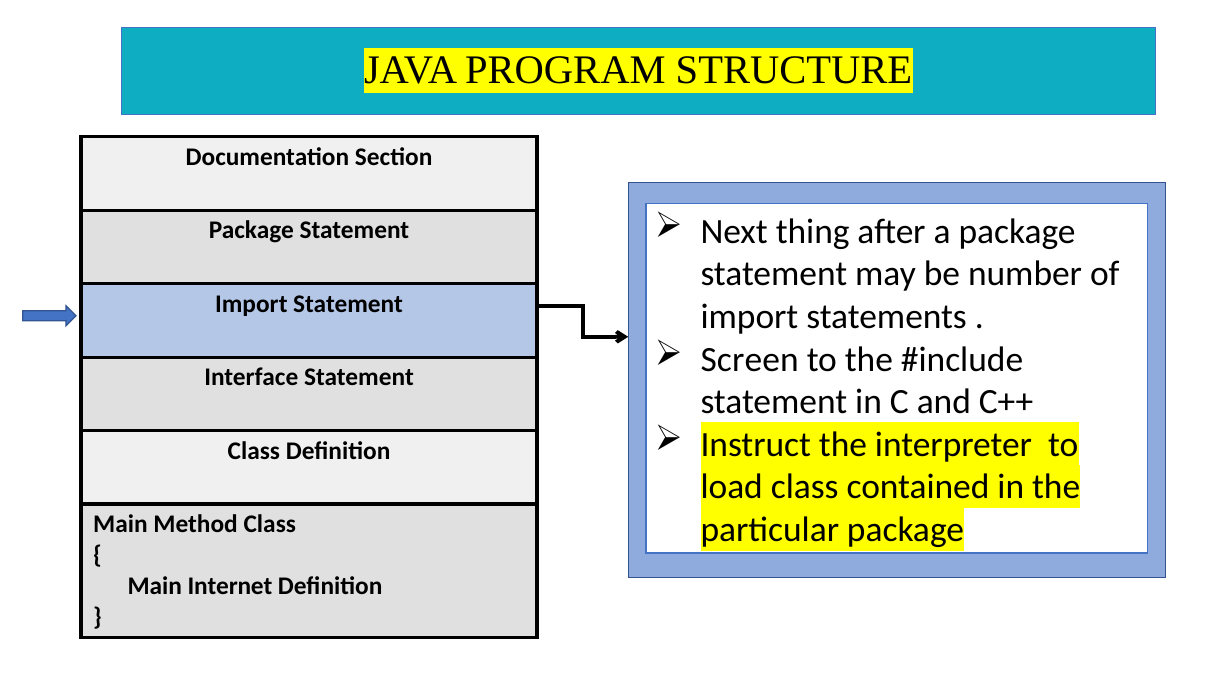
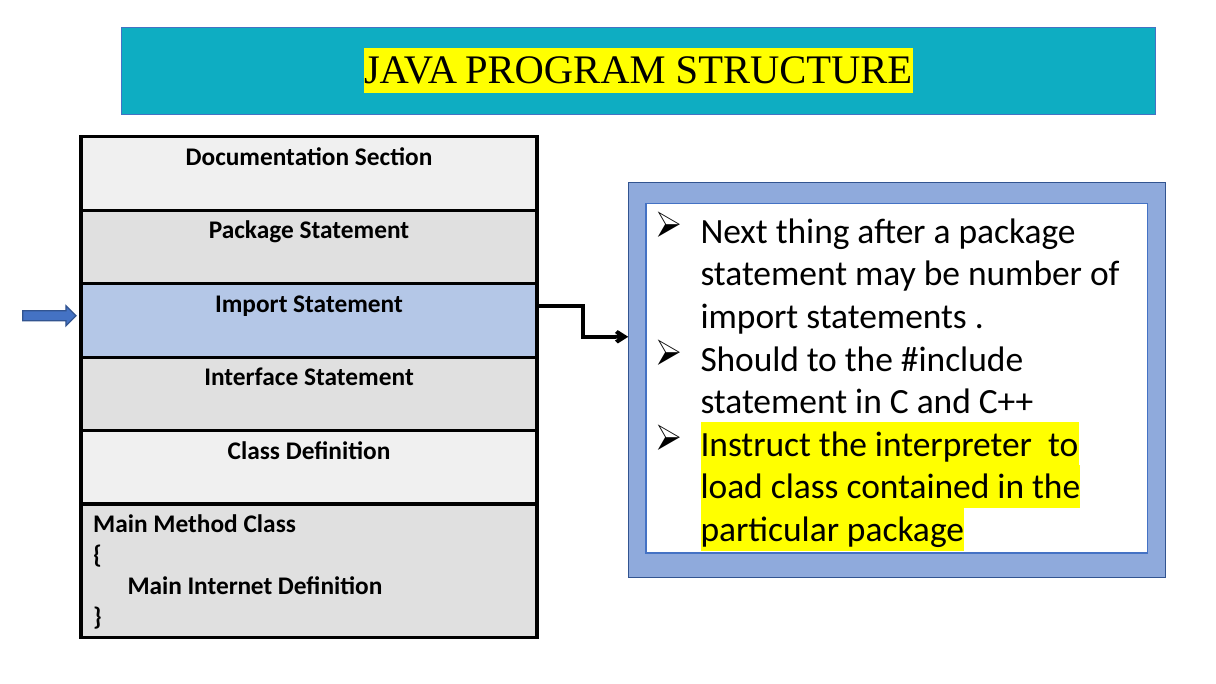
Screen: Screen -> Should (750, 359)
